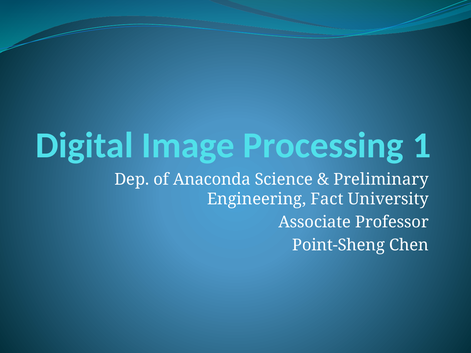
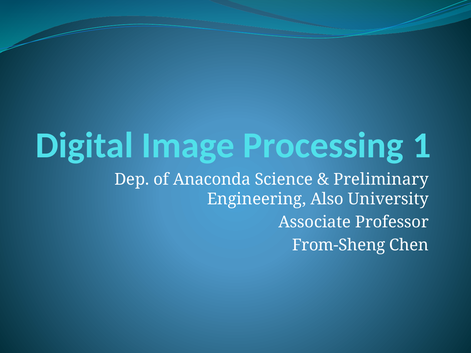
Fact: Fact -> Also (327, 199)
Point-Sheng: Point-Sheng -> From-Sheng (339, 245)
